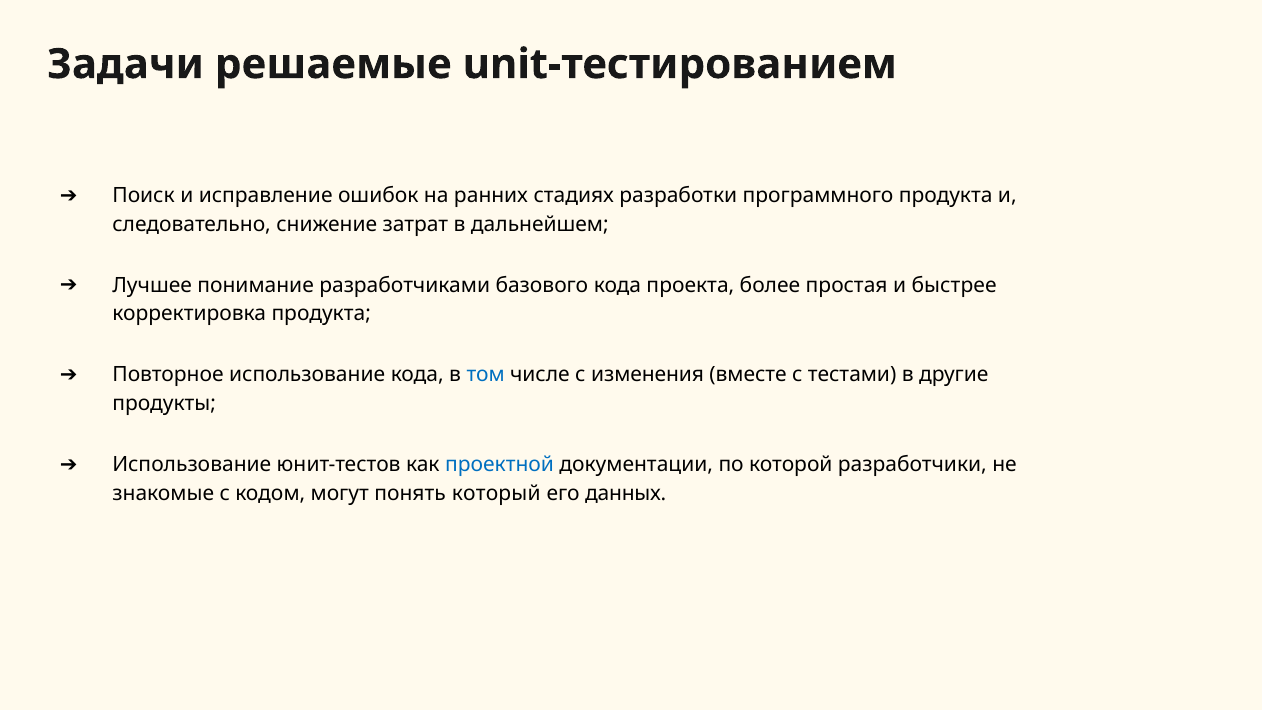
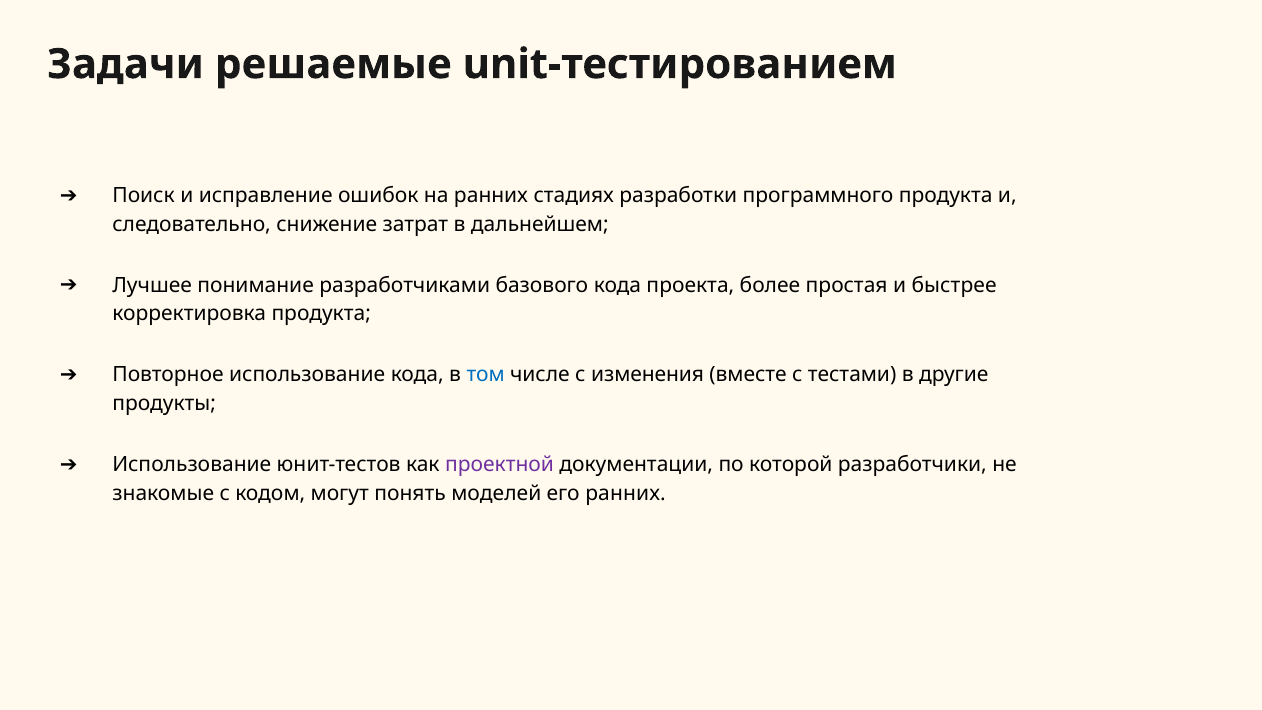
проектной colour: blue -> purple (500, 465)
который: который -> моделей (496, 494)
его данных: данных -> ранних (626, 494)
